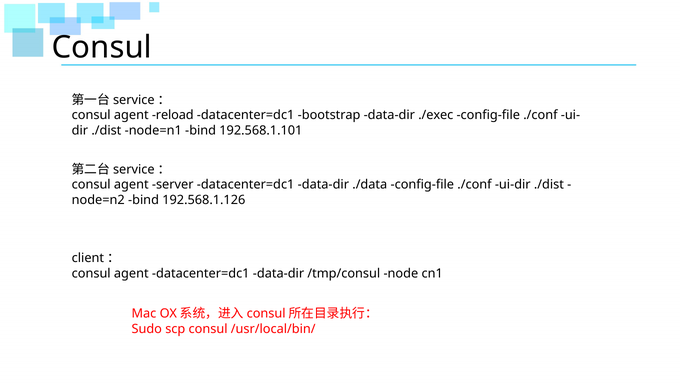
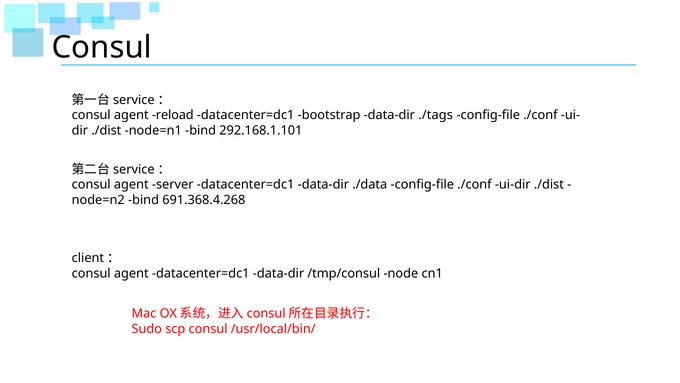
./exec: ./exec -> ./tags (436, 115)
192.568.1.101: 192.568.1.101 -> 292.168.1.101 (261, 130)
192.568.1.126: 192.568.1.126 -> 691.368.4.268 (204, 200)
